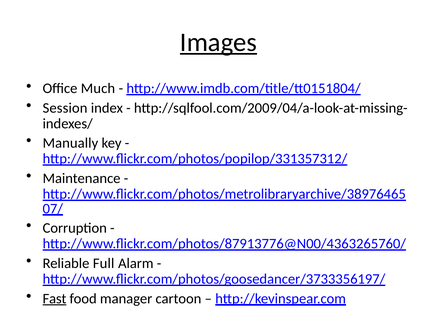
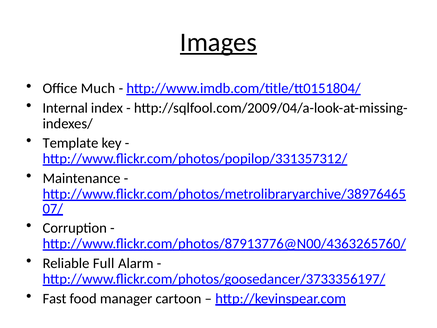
Session: Session -> Internal (65, 108)
Manually: Manually -> Template (70, 143)
Fast underline: present -> none (55, 298)
